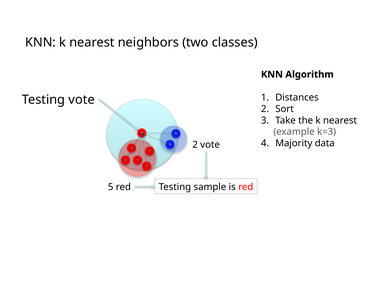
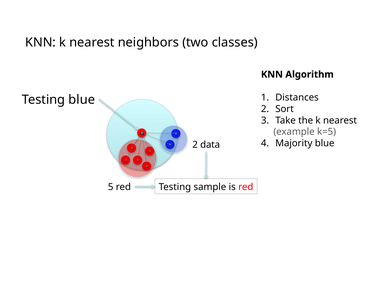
Testing vote: vote -> blue (82, 100)
k=3: k=3 -> k=5 (327, 132)
Majority data: data -> blue (325, 143)
2 vote: vote -> data (210, 145)
